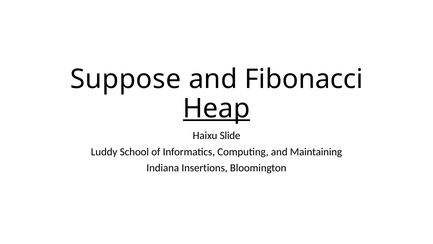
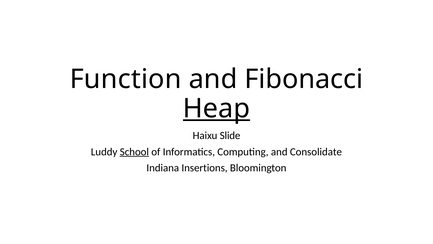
Suppose: Suppose -> Function (126, 79)
School underline: none -> present (134, 152)
Maintaining: Maintaining -> Consolidate (316, 152)
